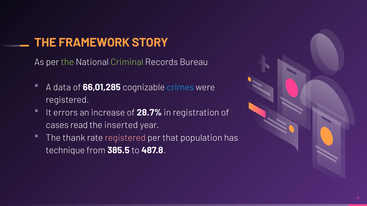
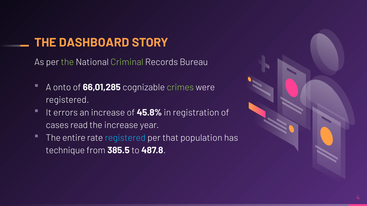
FRAMEWORK: FRAMEWORK -> DASHBOARD (94, 43)
data: data -> onto (62, 87)
crimes colour: light blue -> light green (180, 87)
28.7%: 28.7% -> 45.8% (149, 113)
the inserted: inserted -> increase (121, 125)
thank: thank -> entire (74, 138)
registered colour: pink -> light blue (125, 138)
